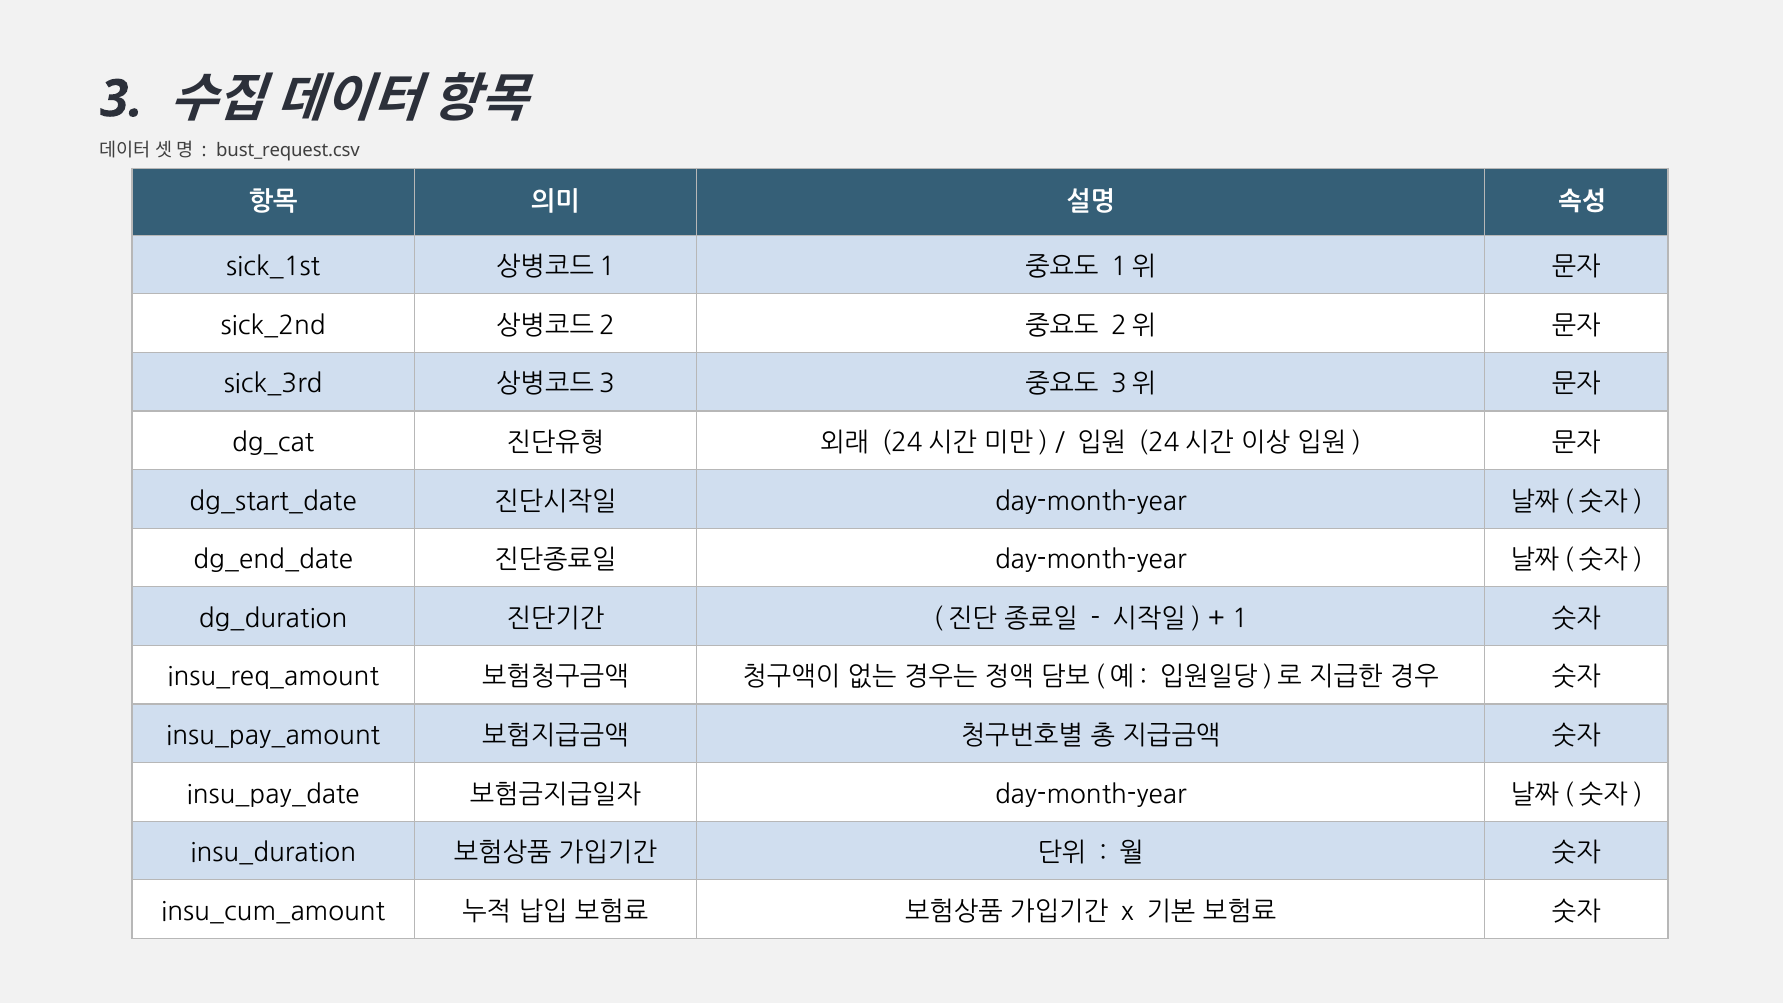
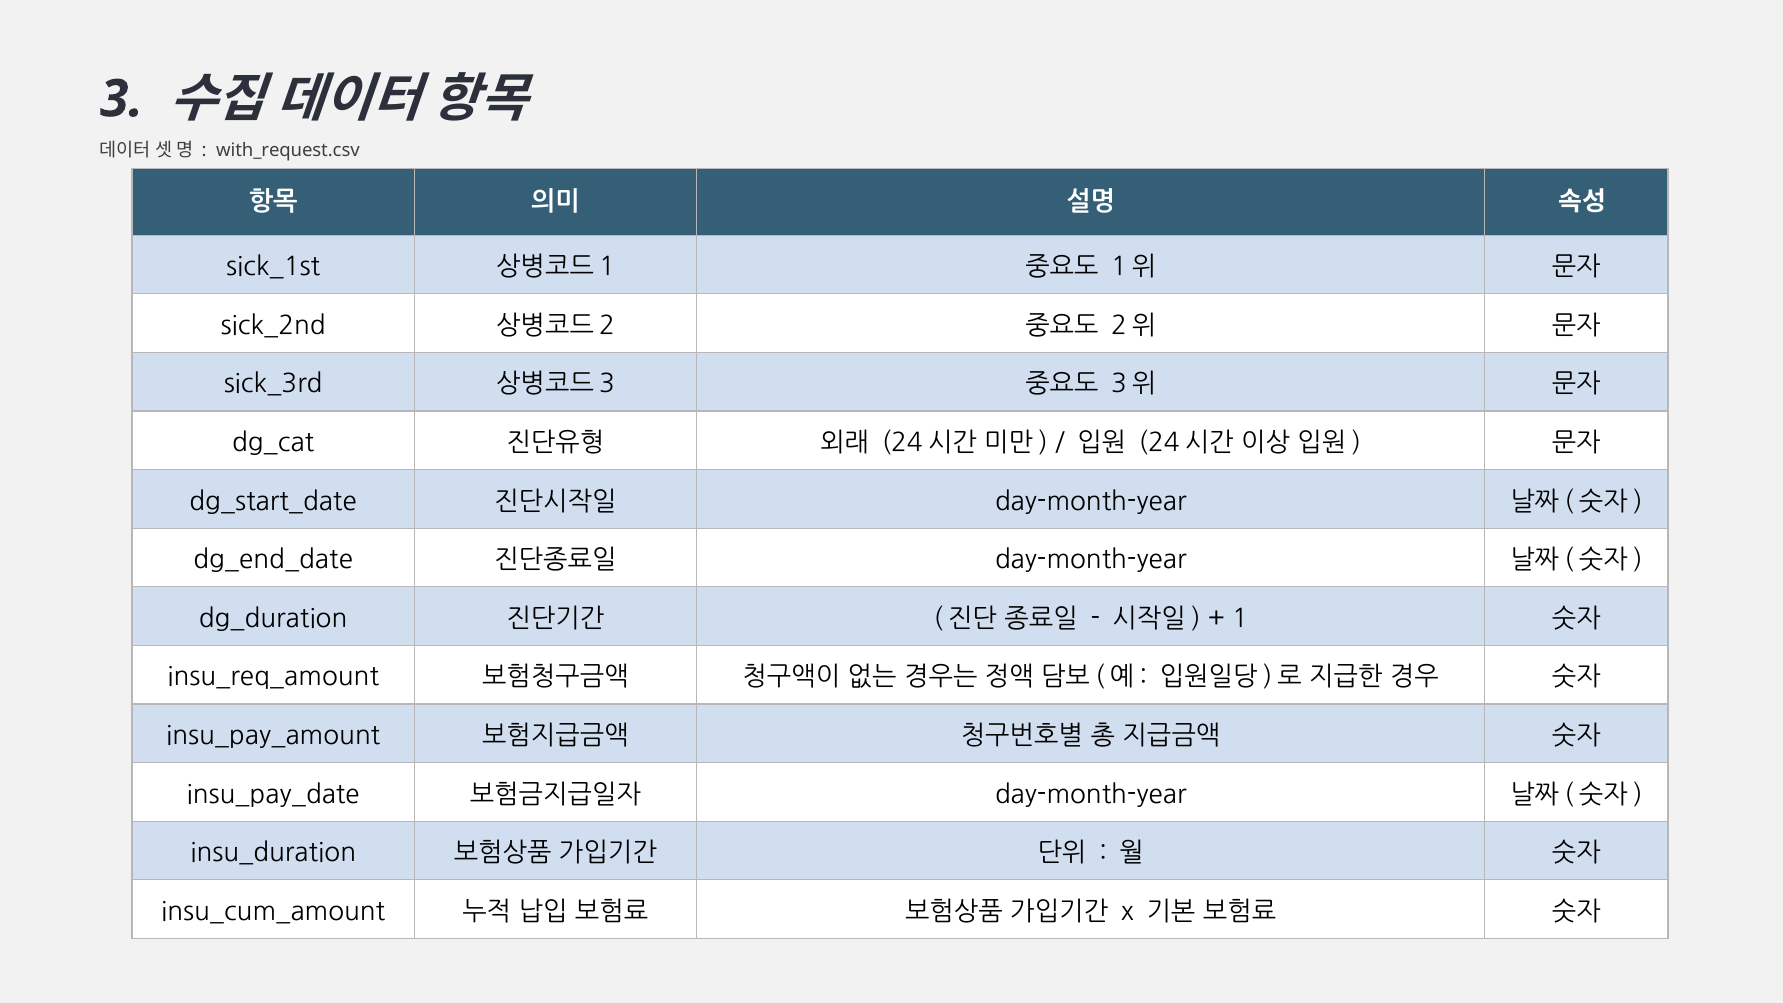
bust_request.csv: bust_request.csv -> with_request.csv (288, 150)
